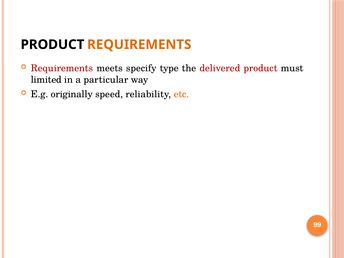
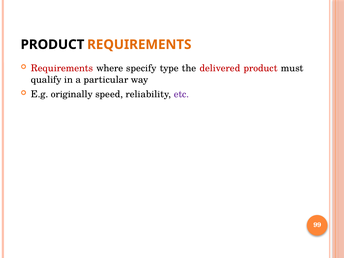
meets: meets -> where (110, 68)
limited: limited -> qualify (46, 80)
etc colour: orange -> purple (181, 94)
